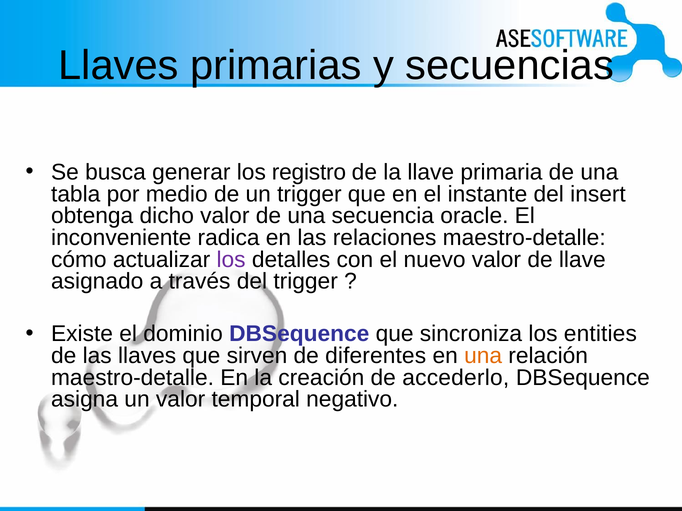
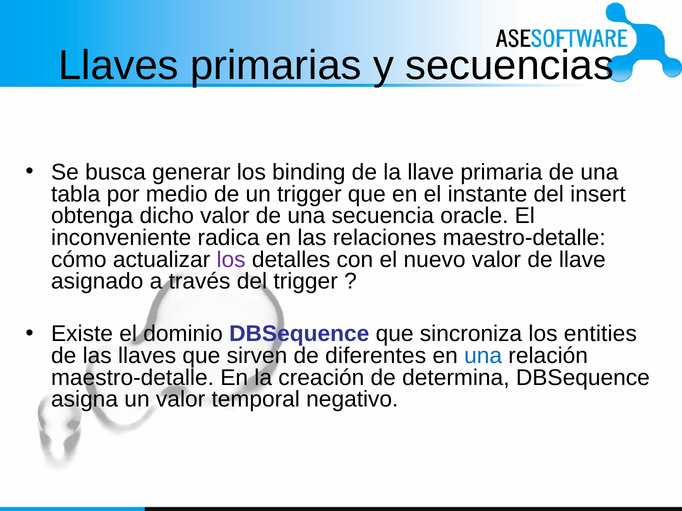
registro: registro -> binding (309, 172)
una colour: orange -> blue (483, 356)
accederlo: accederlo -> determina (456, 378)
